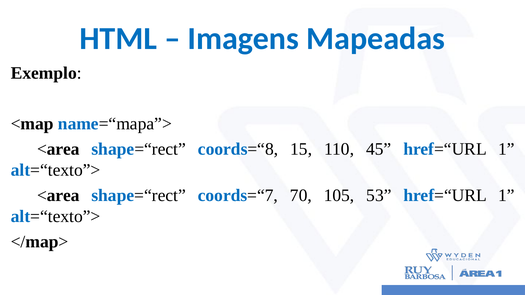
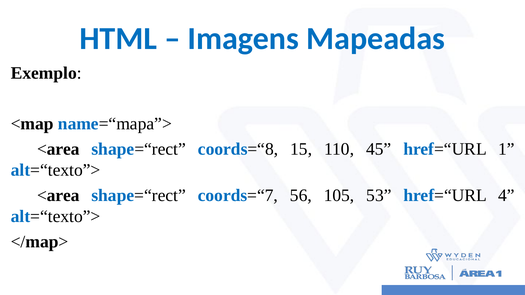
70: 70 -> 56 (301, 196)
53 href=“URL 1: 1 -> 4 (506, 196)
